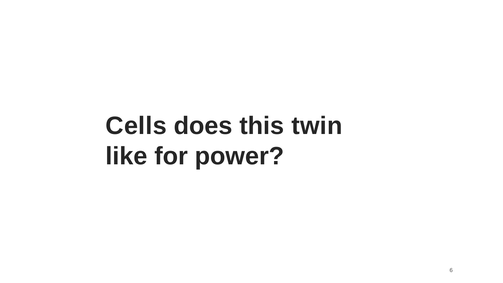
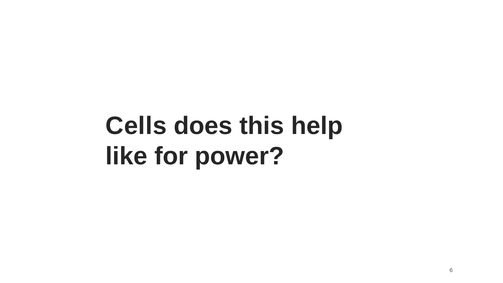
twin: twin -> help (317, 126)
